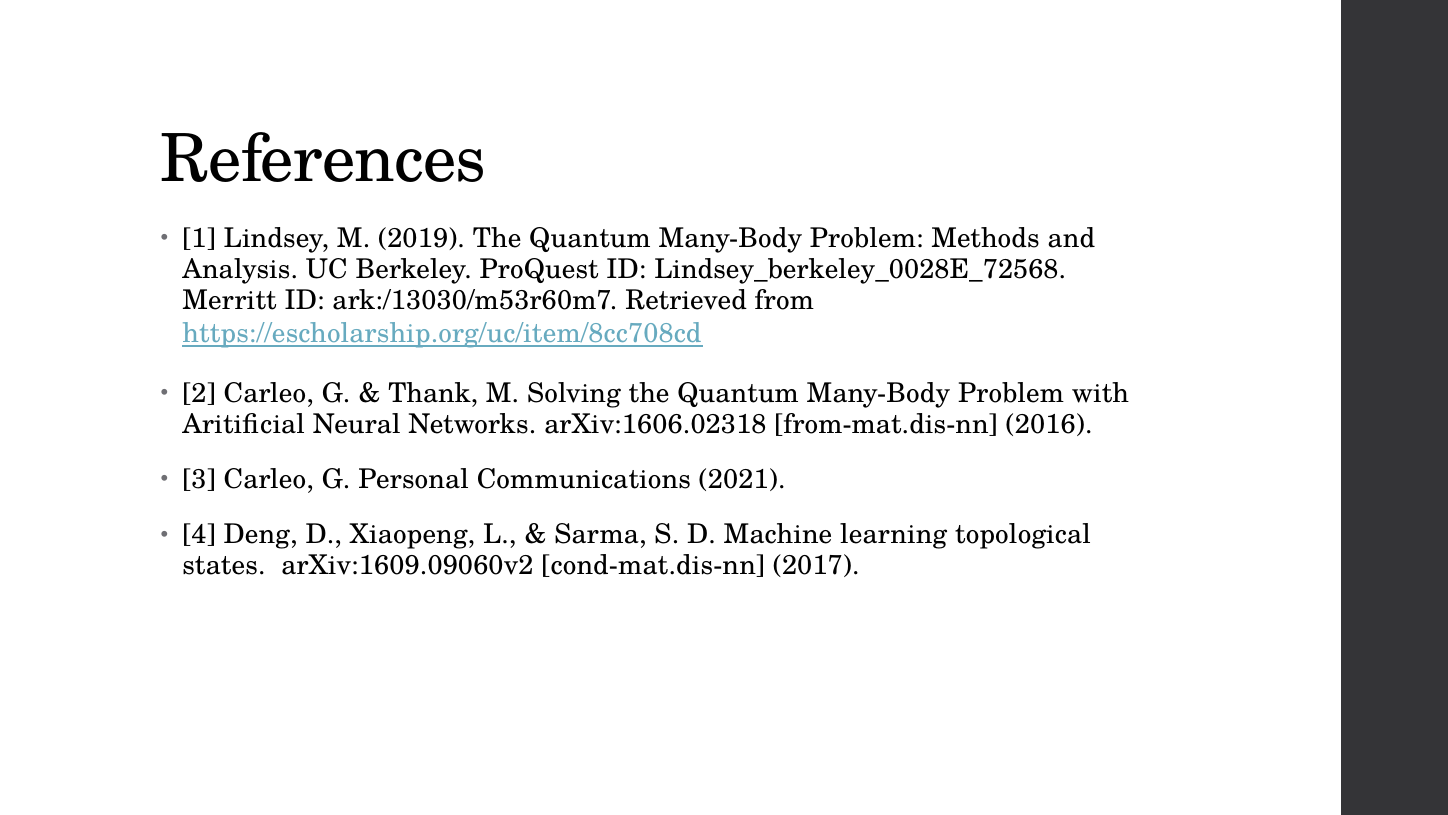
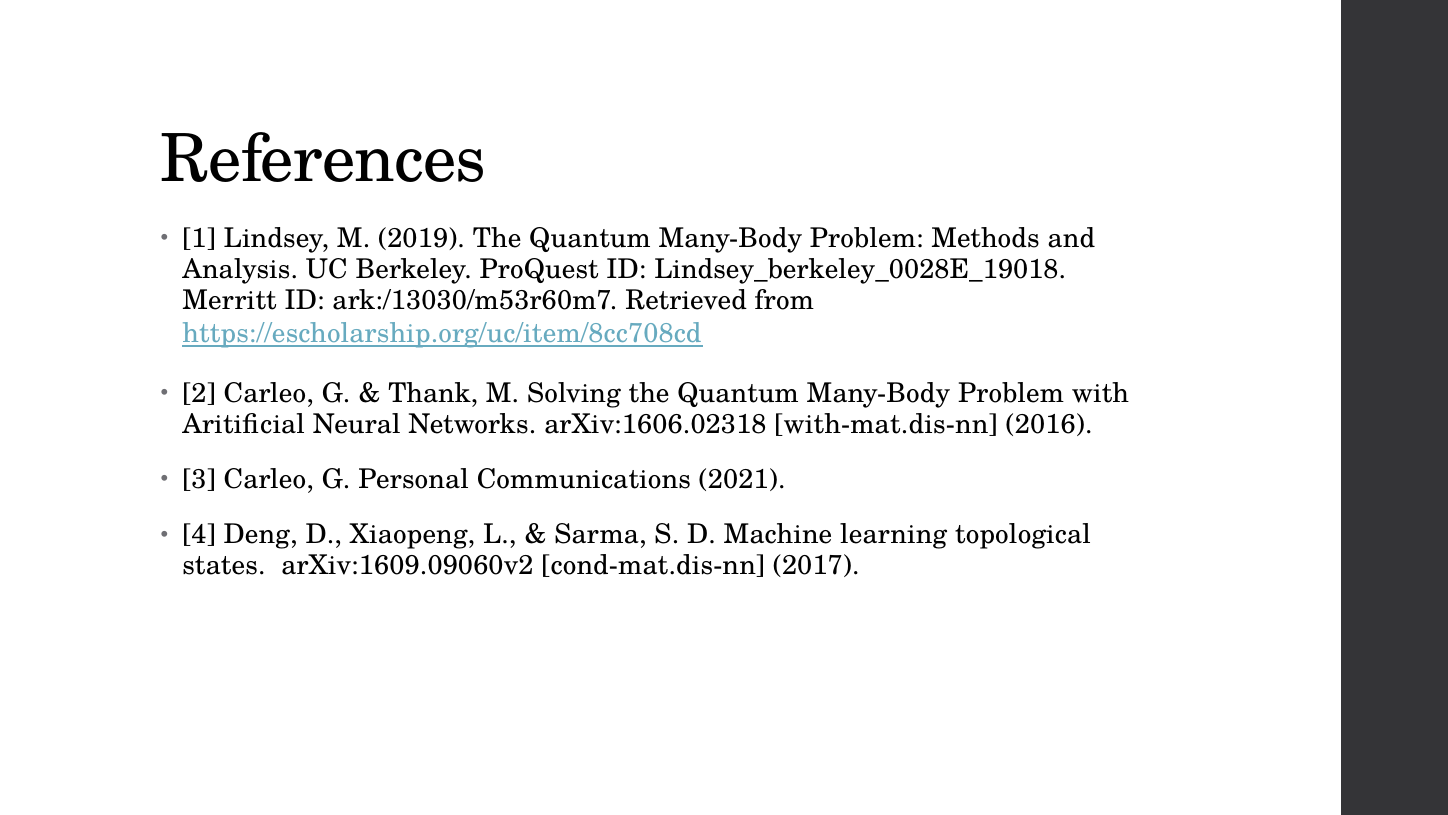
Lindsey_berkeley_0028E_72568: Lindsey_berkeley_0028E_72568 -> Lindsey_berkeley_0028E_19018 (860, 269)
from-mat.dis-nn: from-mat.dis-nn -> with-mat.dis-nn (886, 424)
